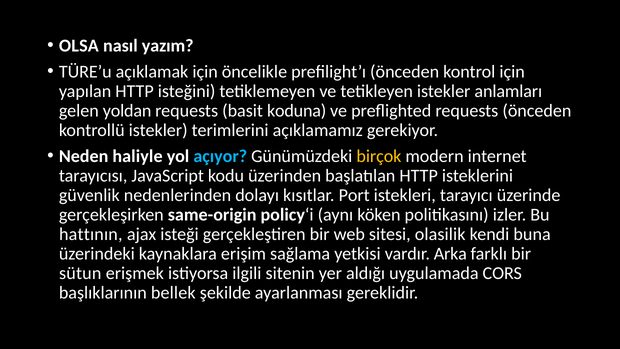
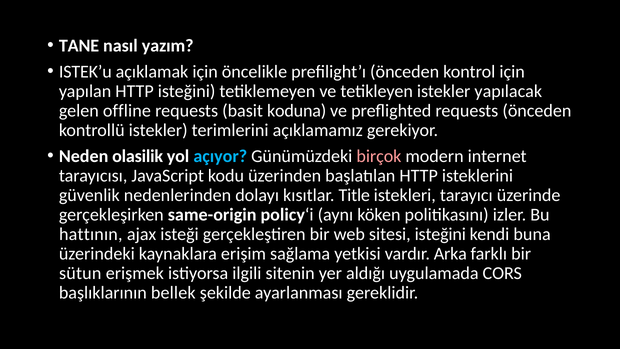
OLSA: OLSA -> TANE (79, 46)
TÜRE’u: TÜRE’u -> ISTEK’u (85, 72)
anlamları: anlamları -> yapılacak (508, 91)
yoldan: yoldan -> offline (127, 111)
haliyle: haliyle -> olasilik (138, 156)
birçok colour: yellow -> pink (379, 156)
Port: Port -> Title (354, 195)
sitesi olasilik: olasilik -> isteğini (440, 234)
